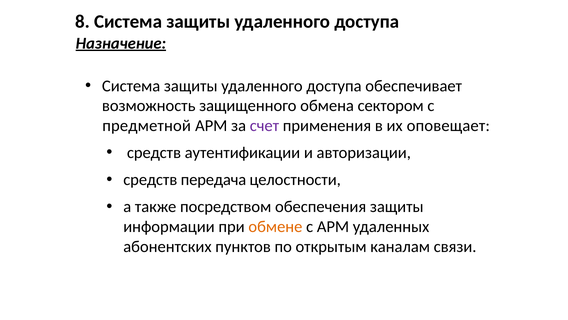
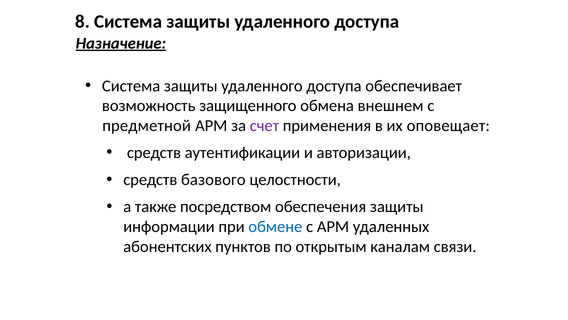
сектором: сектором -> внешнем (391, 106)
передача: передача -> базового (213, 180)
обмене colour: orange -> blue (275, 226)
